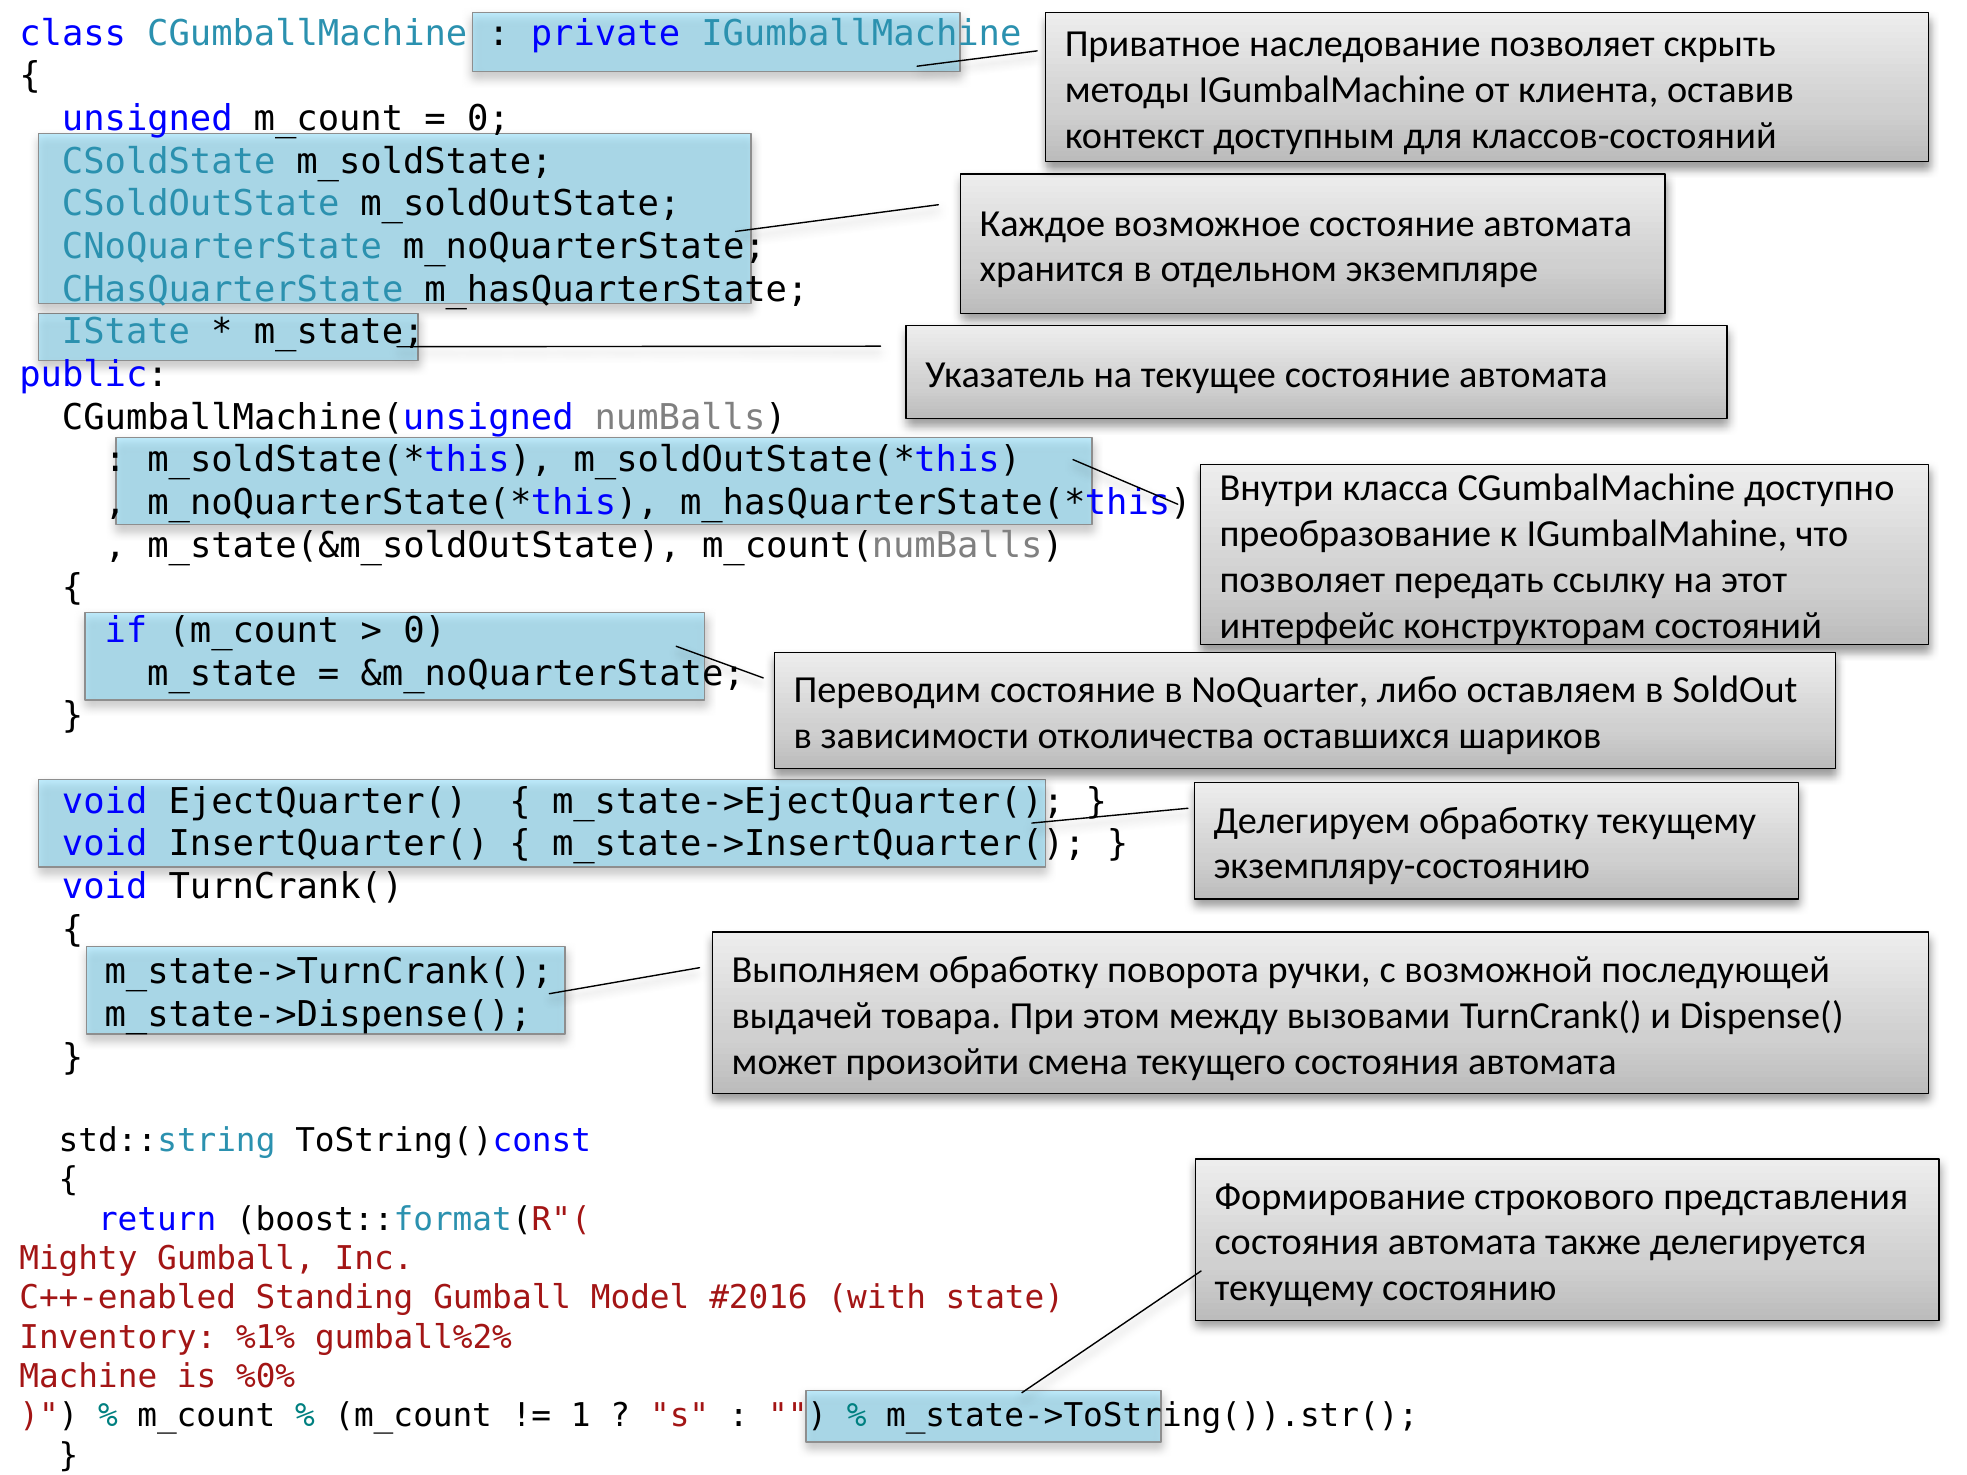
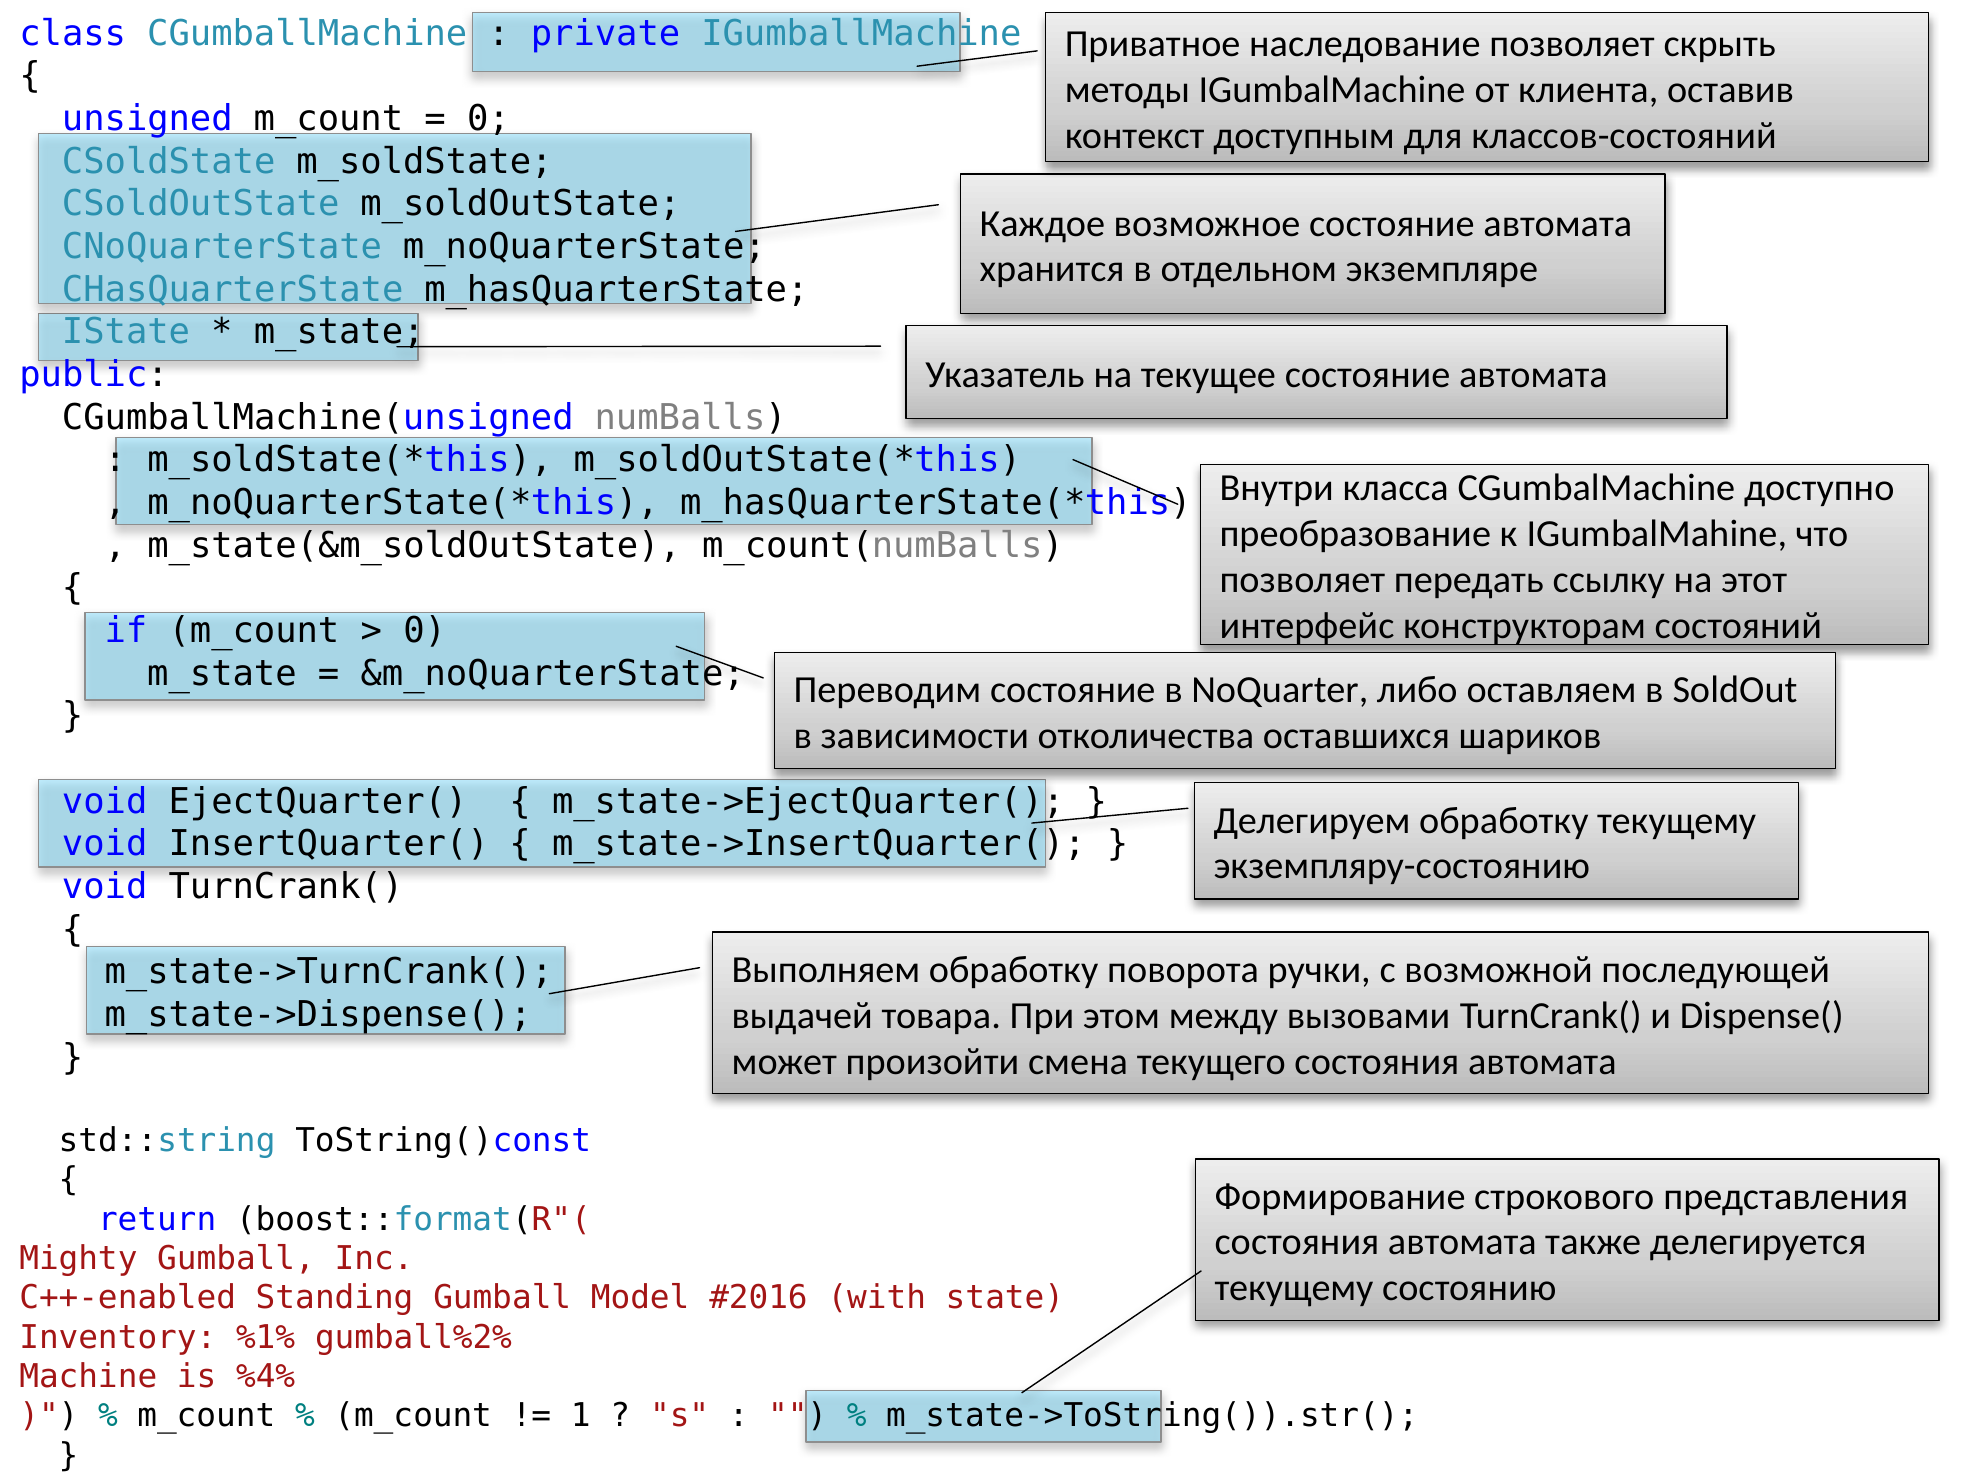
%0%: %0% -> %4% (266, 1377)
